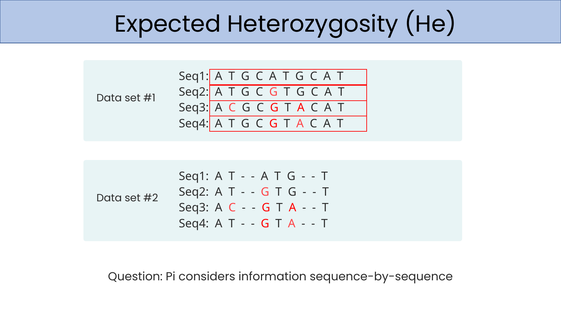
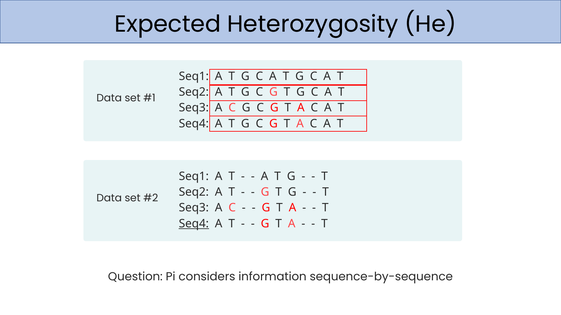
Seq4 underline: none -> present (194, 224)
